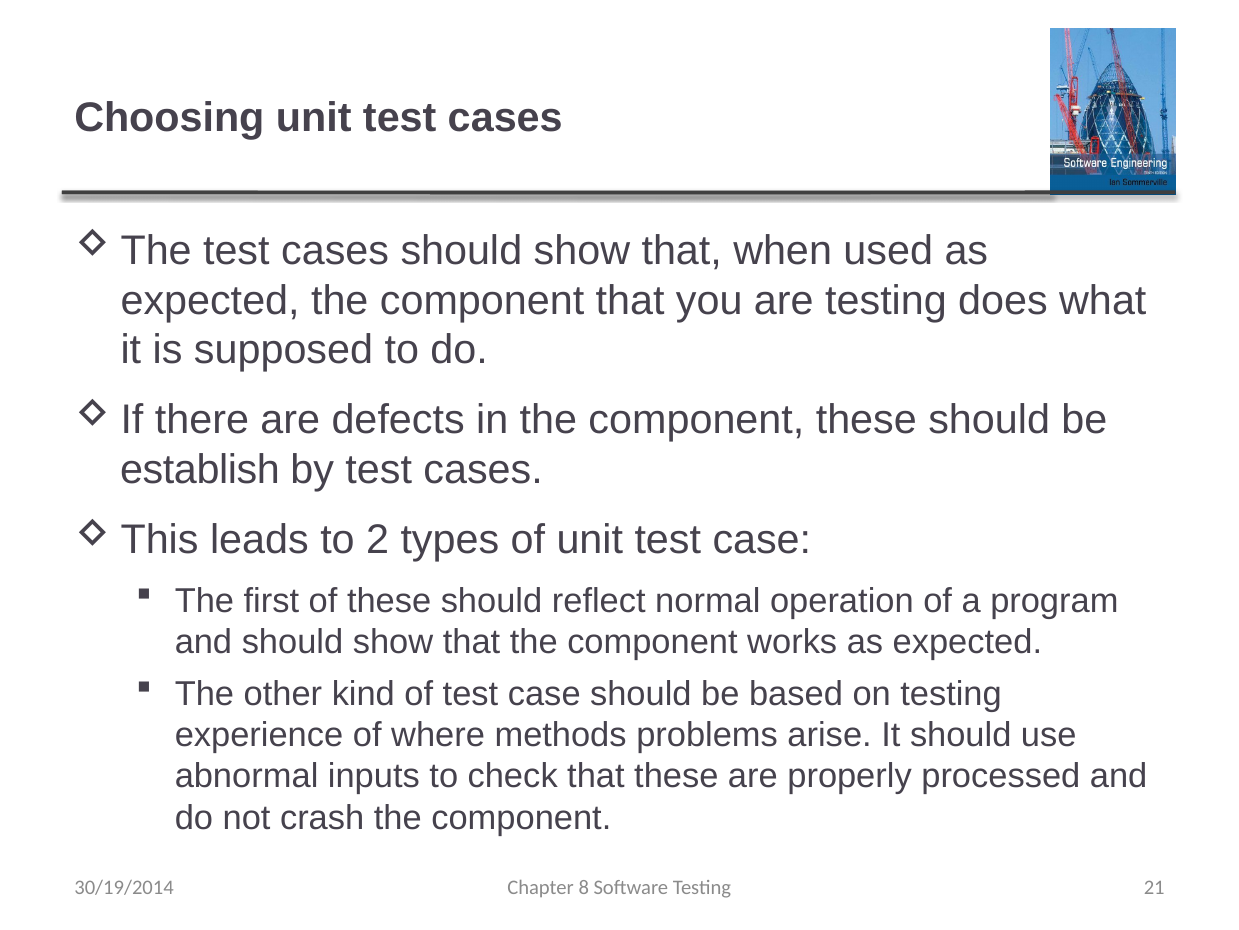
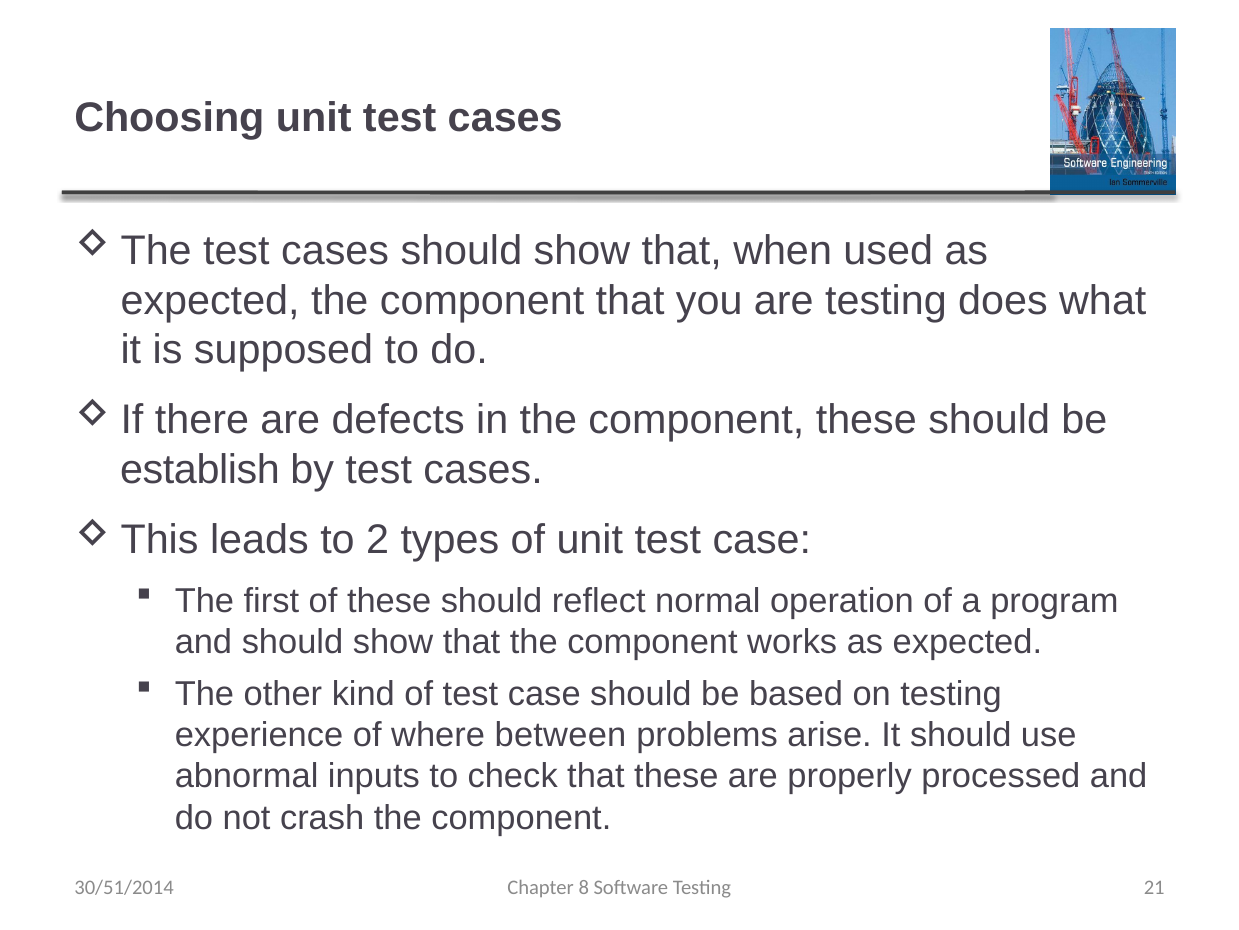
methods: methods -> between (560, 735)
30/19/2014: 30/19/2014 -> 30/51/2014 (124, 887)
